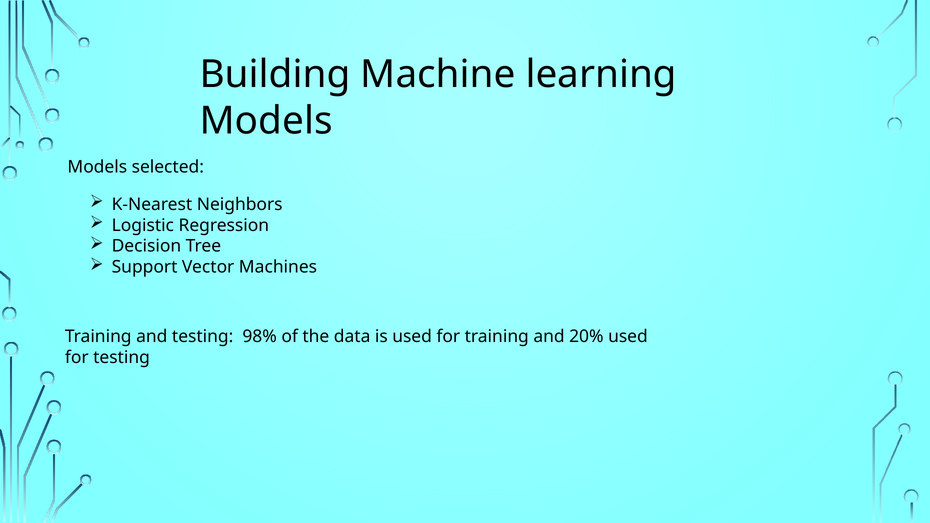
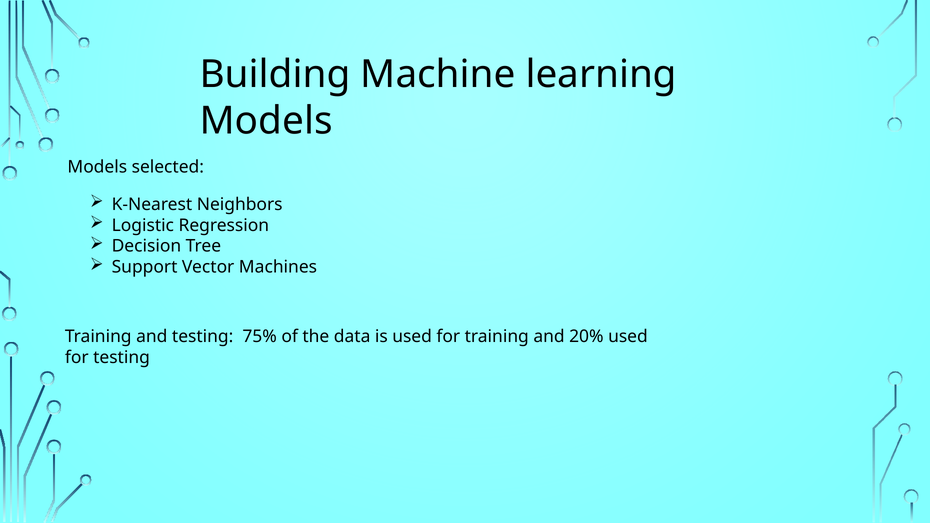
98%: 98% -> 75% (260, 336)
